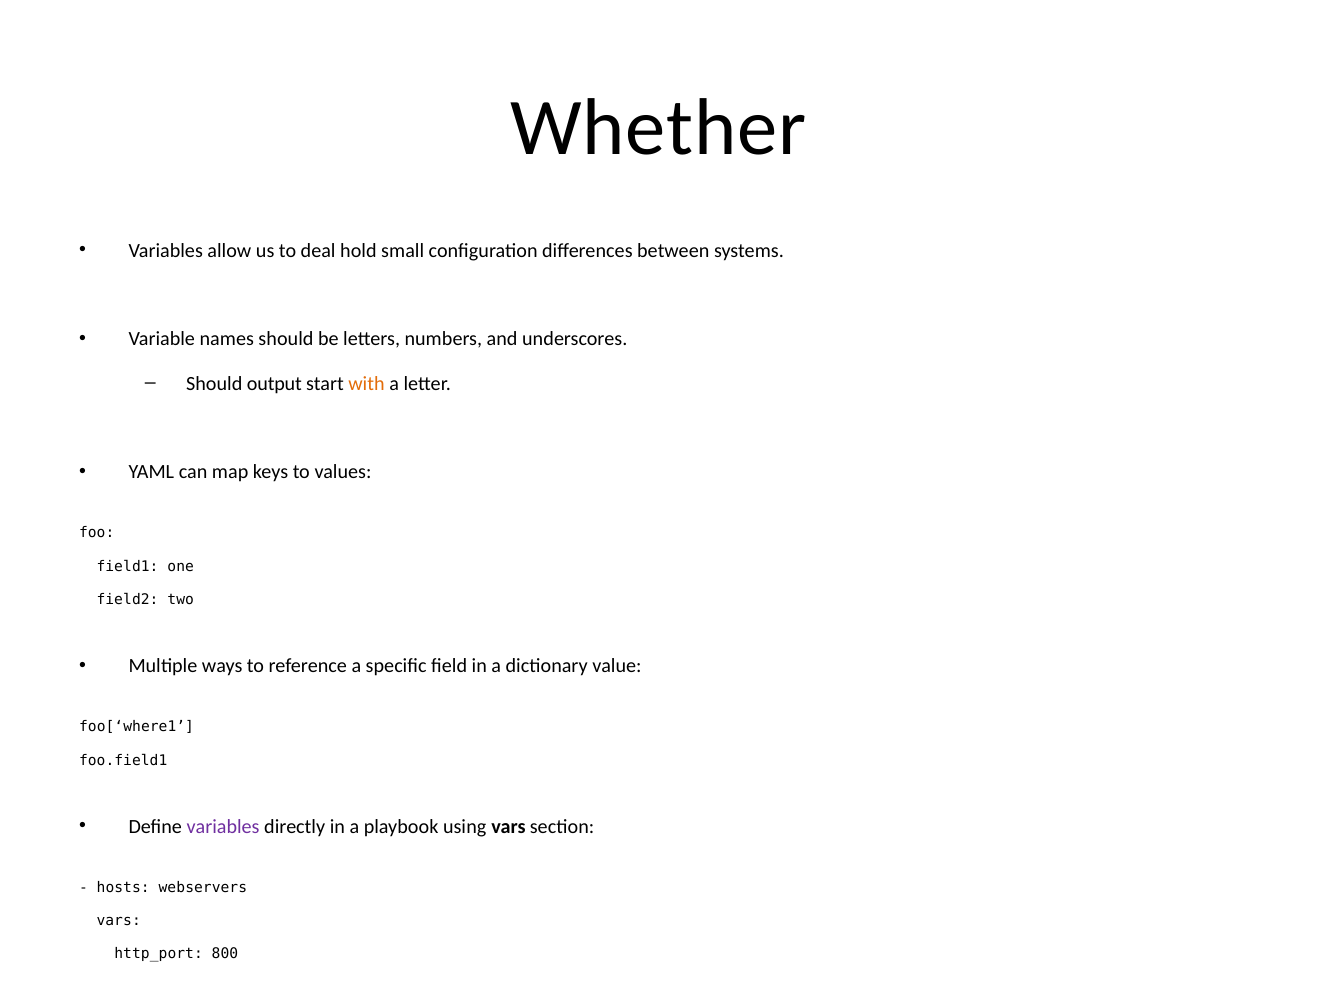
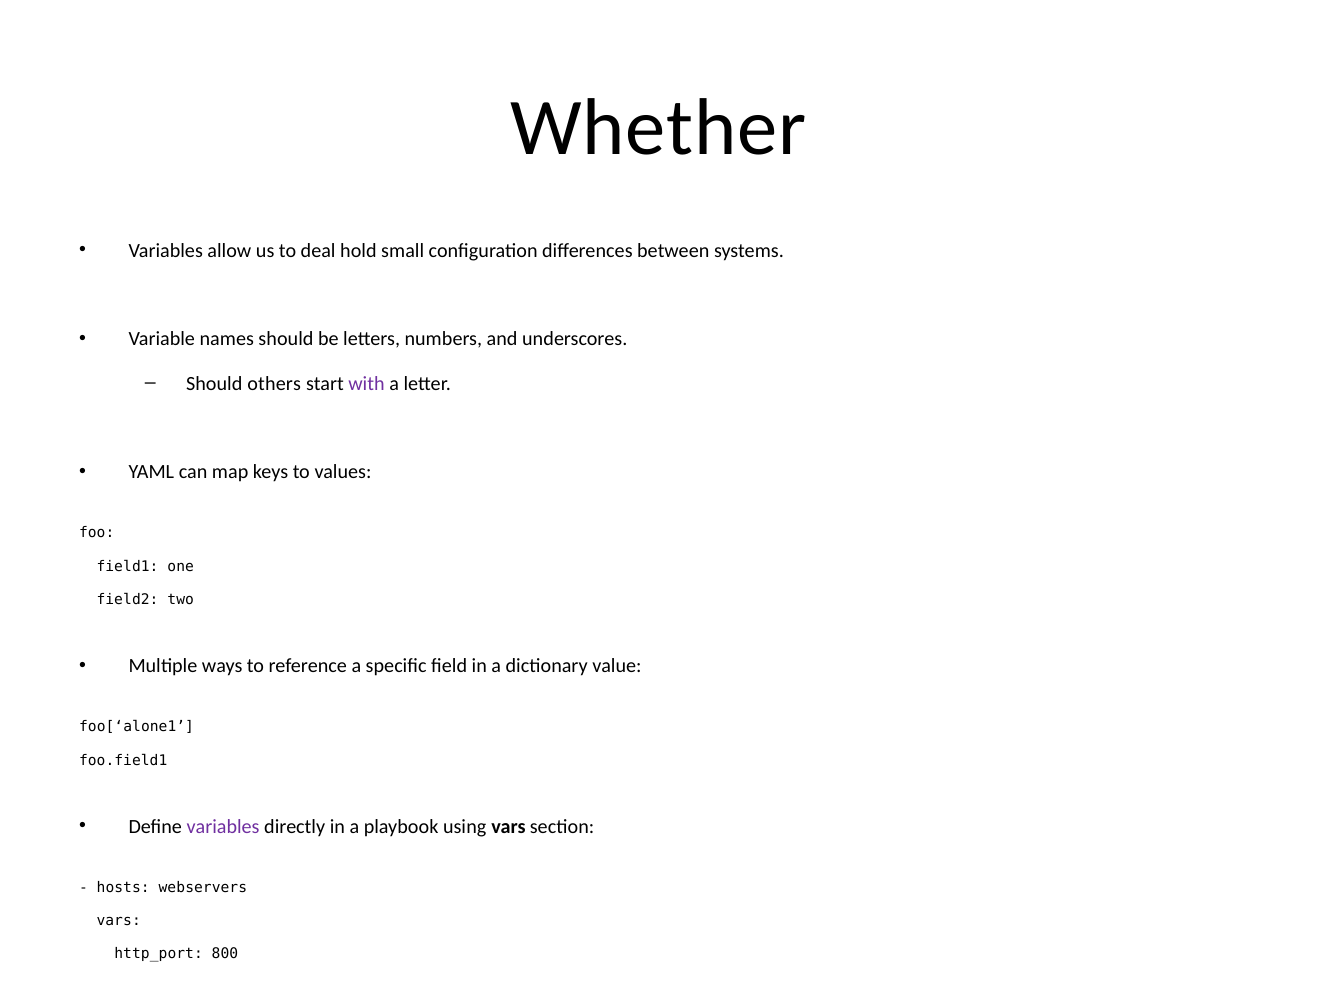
output: output -> others (274, 384)
with colour: orange -> purple (366, 384)
foo[‘where1: foo[‘where1 -> foo[‘alone1 (137, 727)
